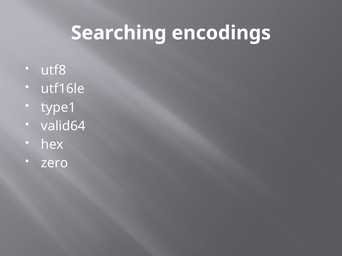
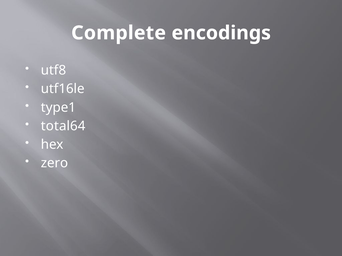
Searching: Searching -> Complete (119, 33)
valid64: valid64 -> total64 (63, 126)
